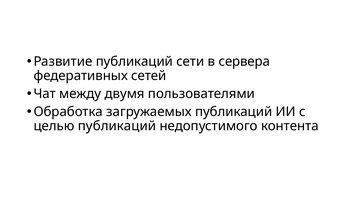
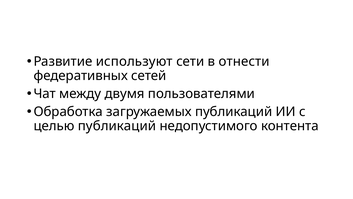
Развитие публикаций: публикаций -> используют (134, 61)
сервера: сервера -> отнести (244, 61)
